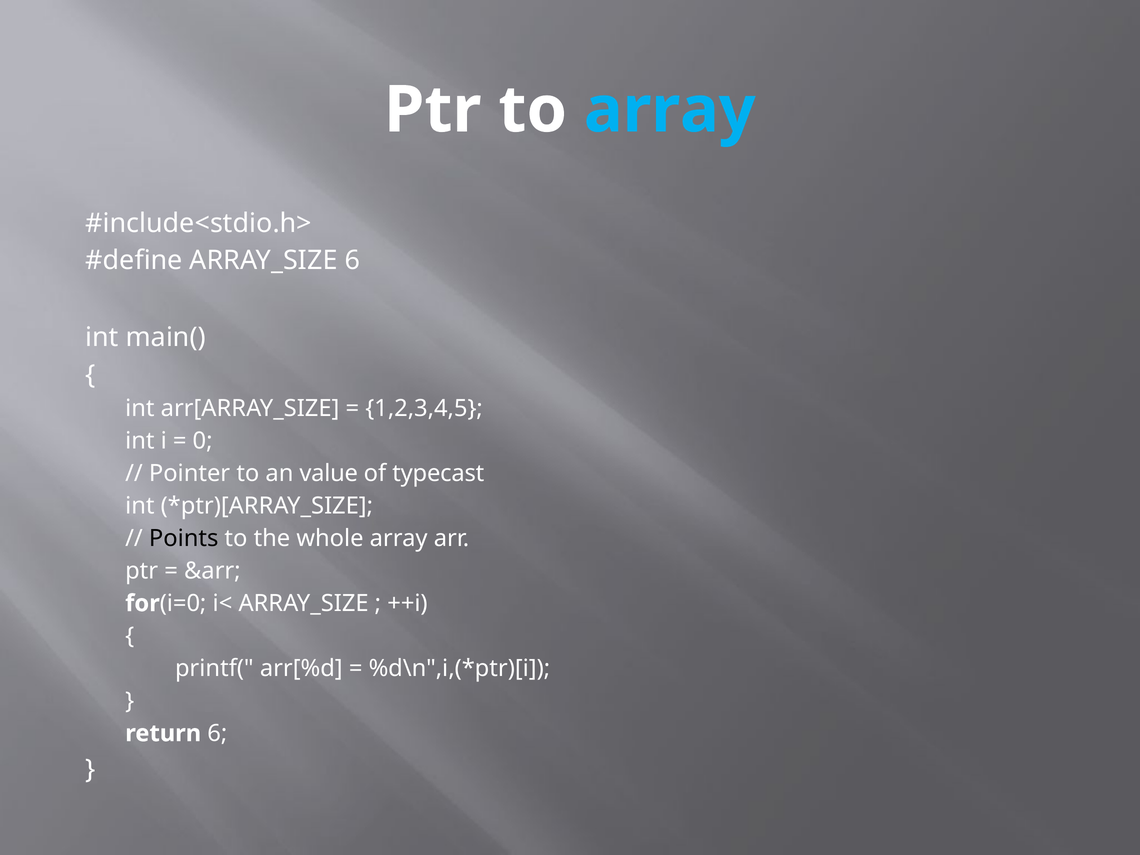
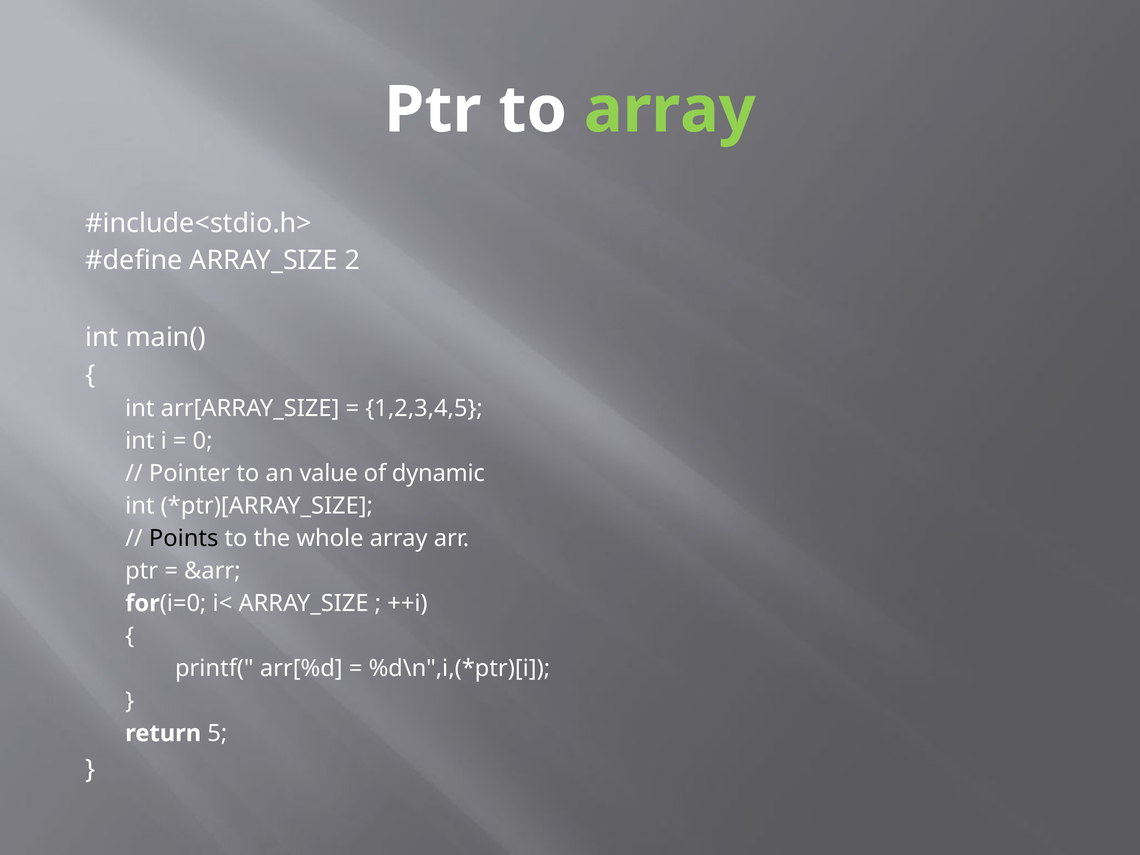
array colour: light blue -> light green (670, 110)
ARRAY_SIZE 6: 6 -> 2 (352, 260)
typecast: typecast -> dynamic (438, 473)
return 6: 6 -> 5 (217, 733)
